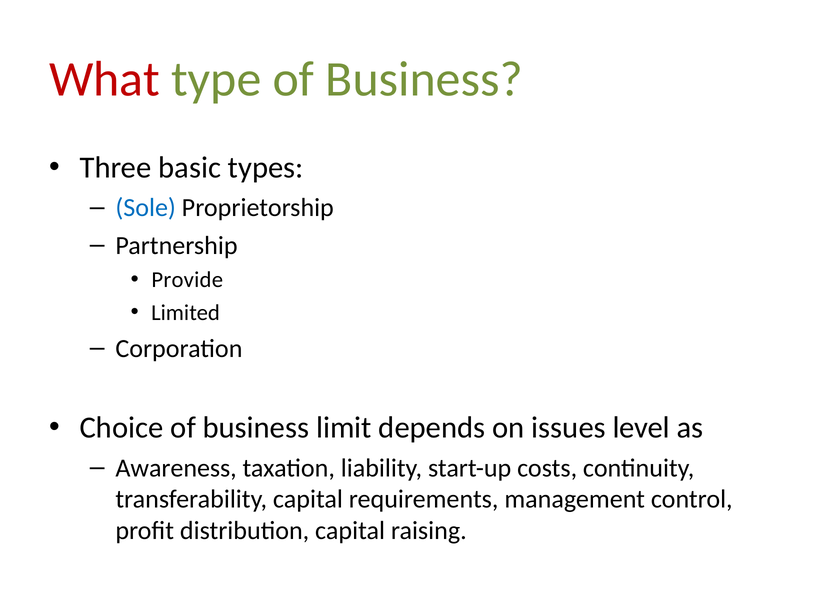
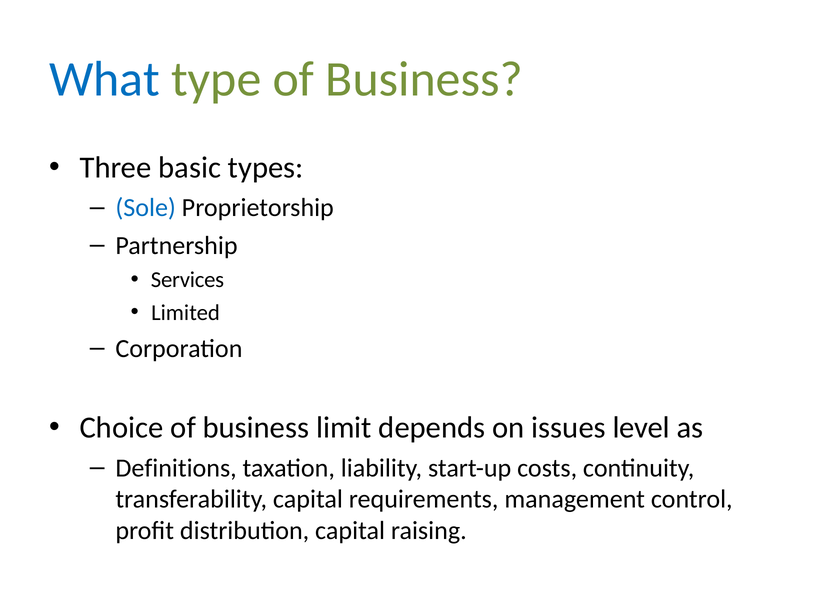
What colour: red -> blue (104, 79)
Provide: Provide -> Services (187, 280)
Awareness: Awareness -> Definitions (176, 468)
